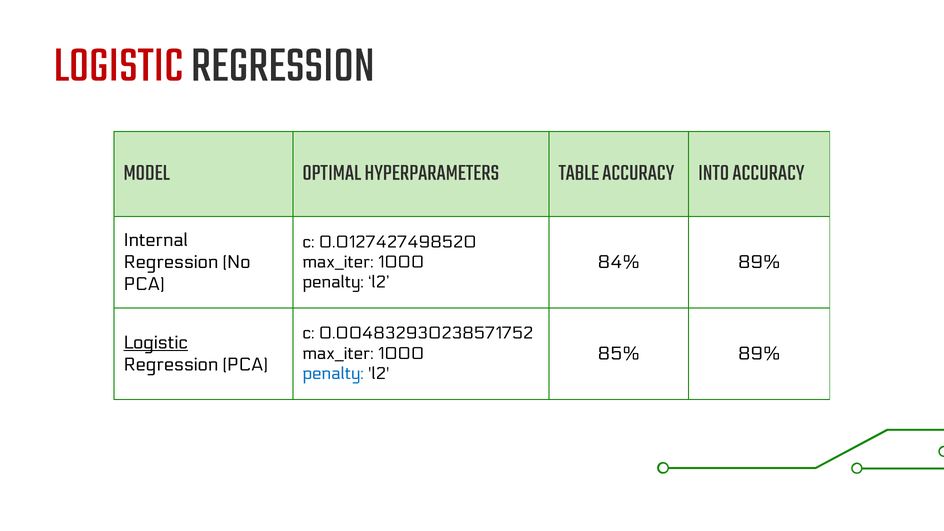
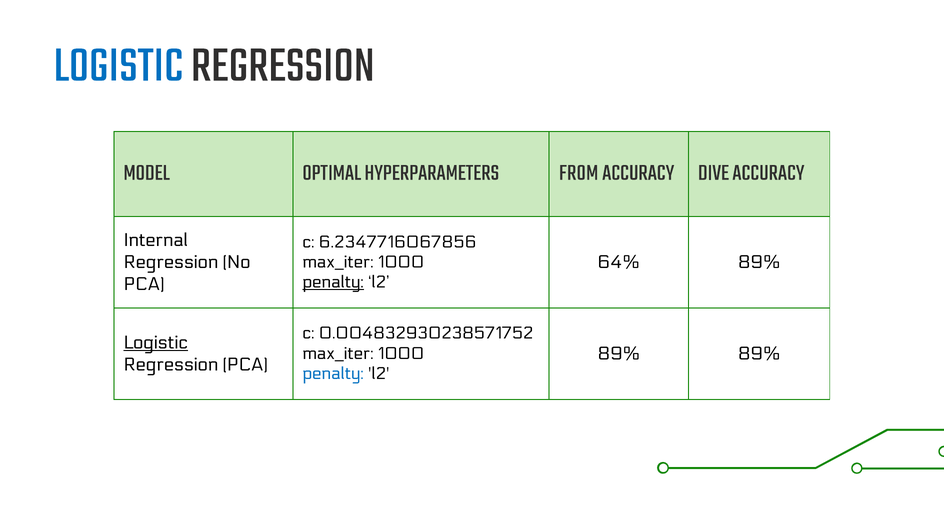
LOGISTIC colour: red -> blue (119, 64)
TABLE: TABLE -> FROM (579, 172)
INTO: INTO -> DIVE (713, 172)
0.0127427498520: 0.0127427498520 -> 6.2347716067856 (398, 242)
84%: 84% -> 64% (619, 262)
penalty underline: none -> present (333, 282)
85%: 85% -> 89% (619, 354)
